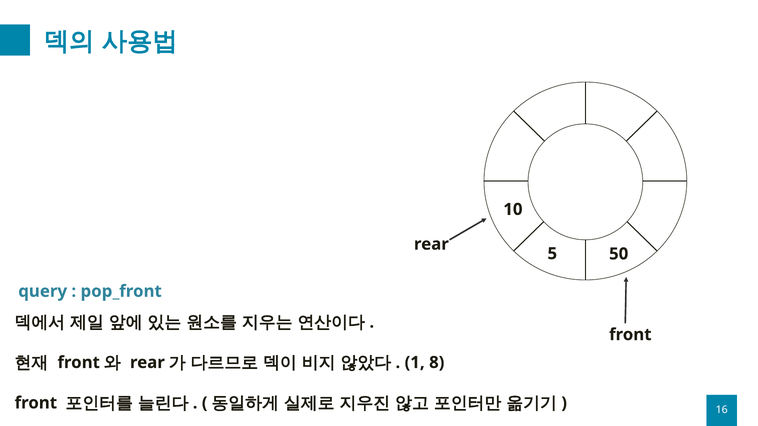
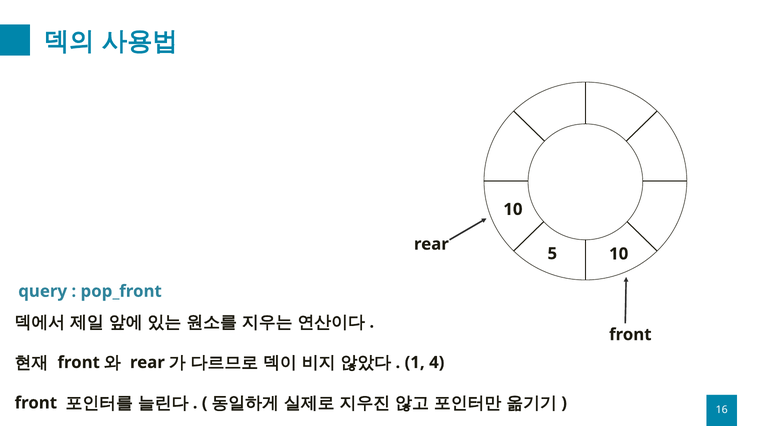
5 50: 50 -> 10 (619, 254)
8: 8 -> 4 (437, 363)
